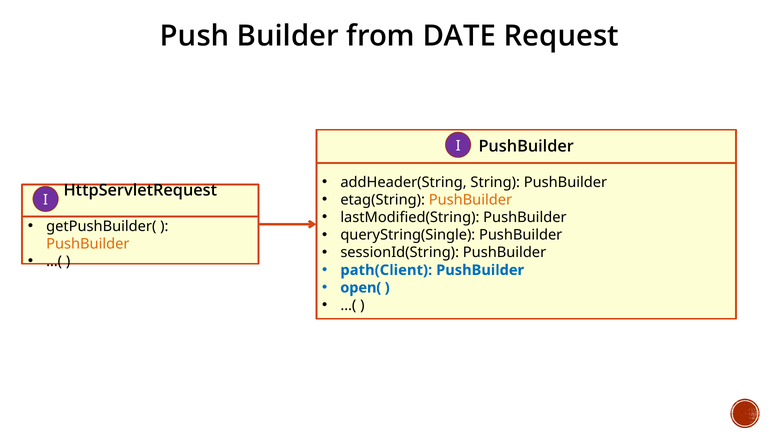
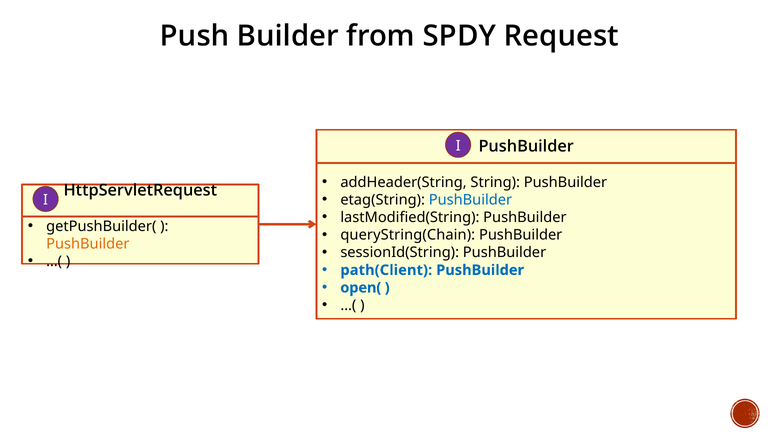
DATE: DATE -> SPDY (459, 36)
PushBuilder colour: orange -> blue (470, 200)
queryString(Single: queryString(Single -> queryString(Chain (408, 235)
